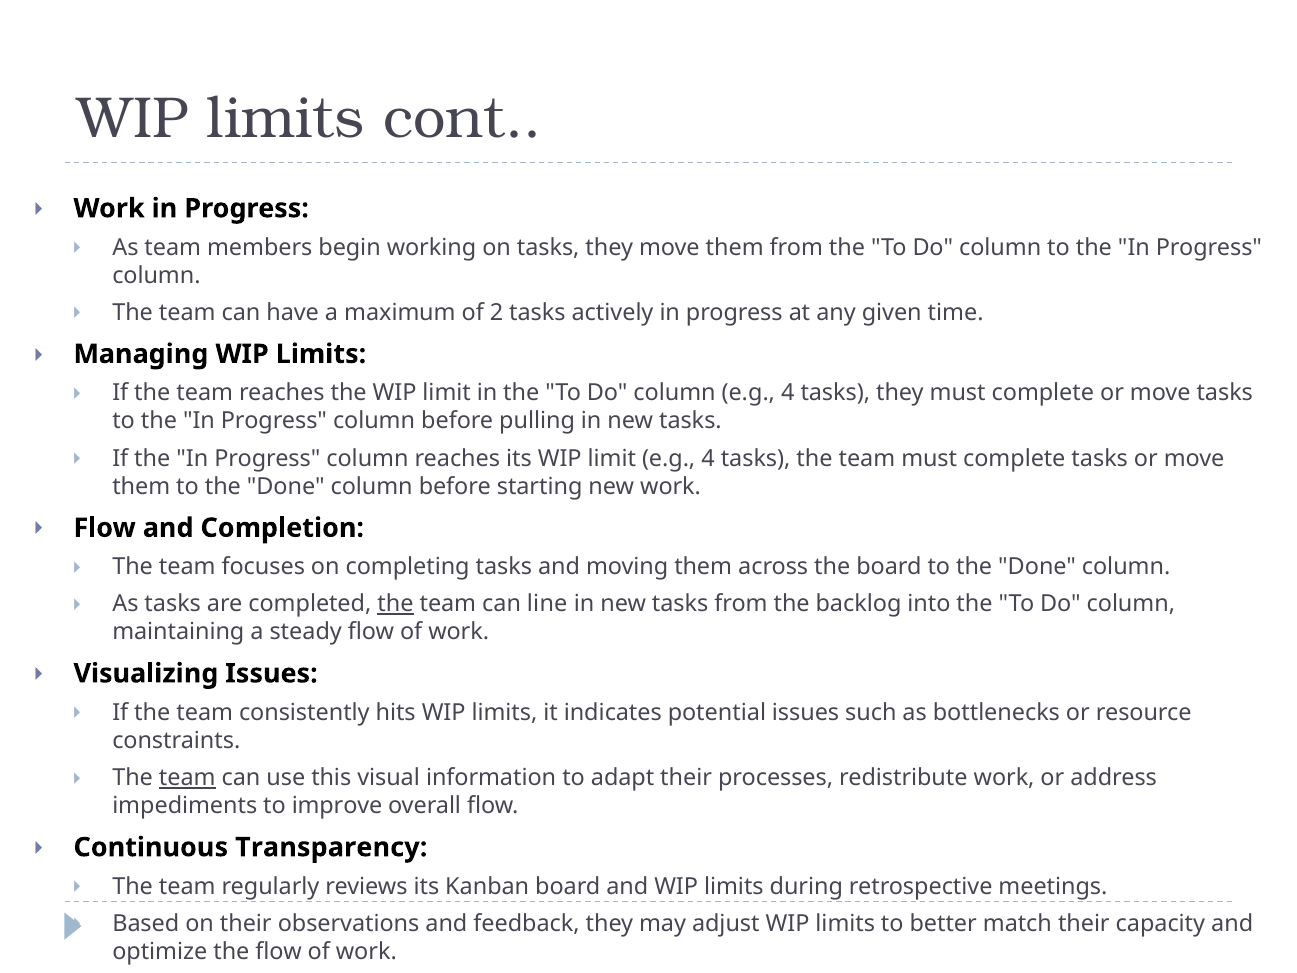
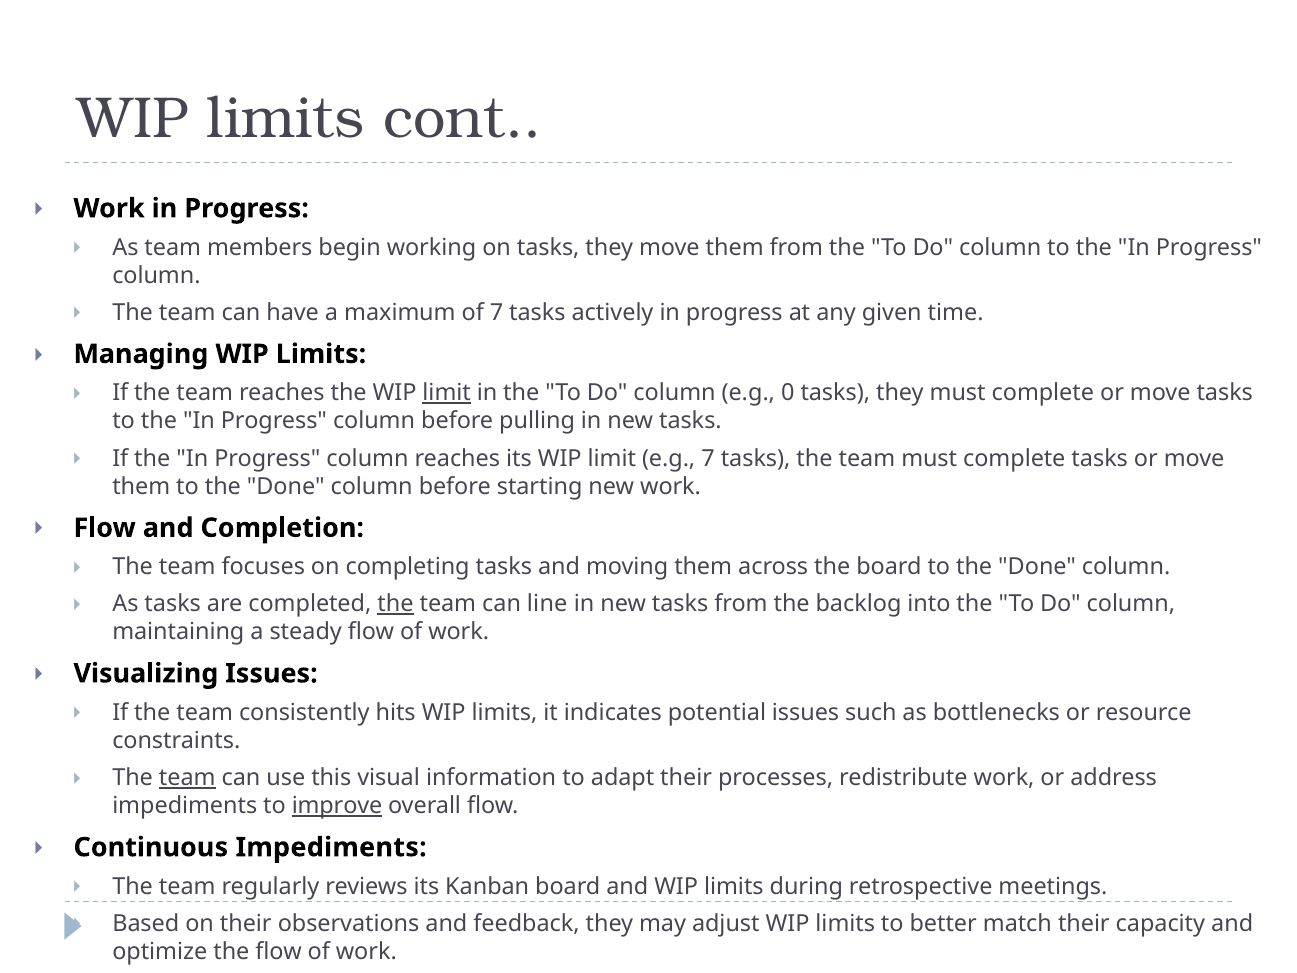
of 2: 2 -> 7 (497, 313)
limit underline: none -> present (447, 393)
column e.g 4: 4 -> 0 (788, 393)
limit e.g 4: 4 -> 7 (708, 458)
improve underline: none -> present (337, 806)
Continuous Transparency: Transparency -> Impediments (331, 847)
